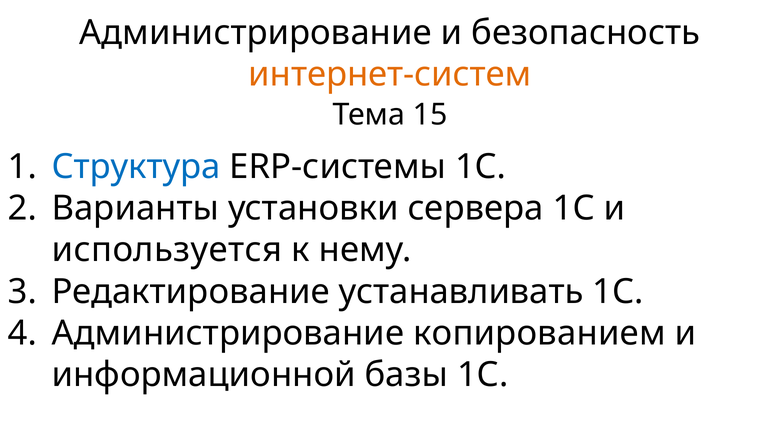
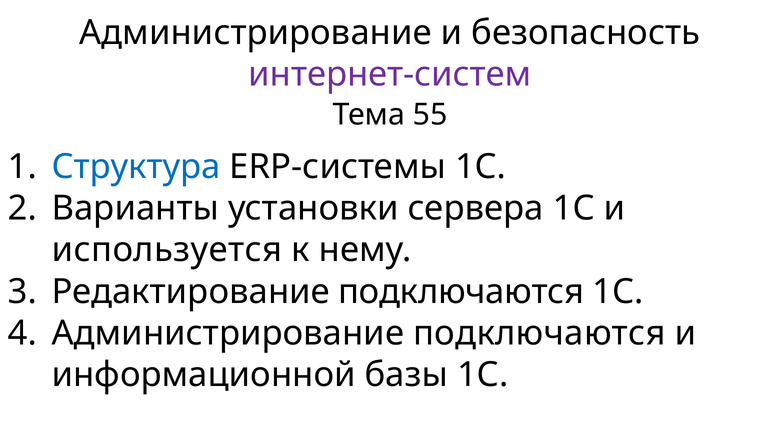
интернет-систем colour: orange -> purple (390, 74)
15: 15 -> 55 (430, 115)
Редактирование устанавливать: устанавливать -> подключаются (461, 291)
Администрирование копированием: копированием -> подключаются (539, 333)
